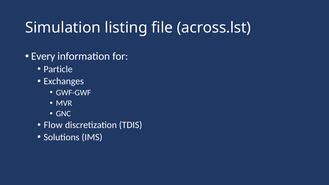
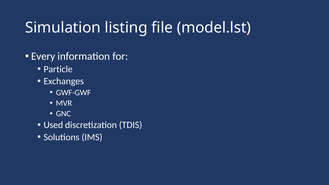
across.lst: across.lst -> model.lst (214, 28)
Flow: Flow -> Used (53, 125)
